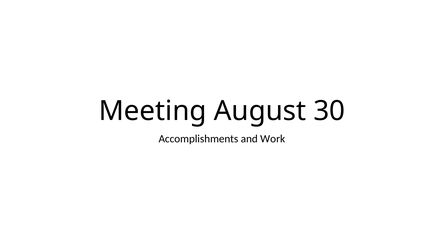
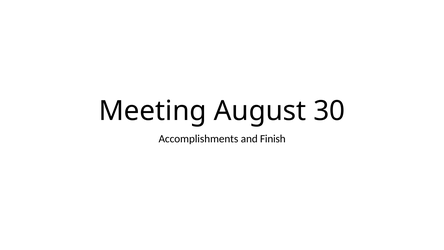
Work: Work -> Finish (273, 139)
